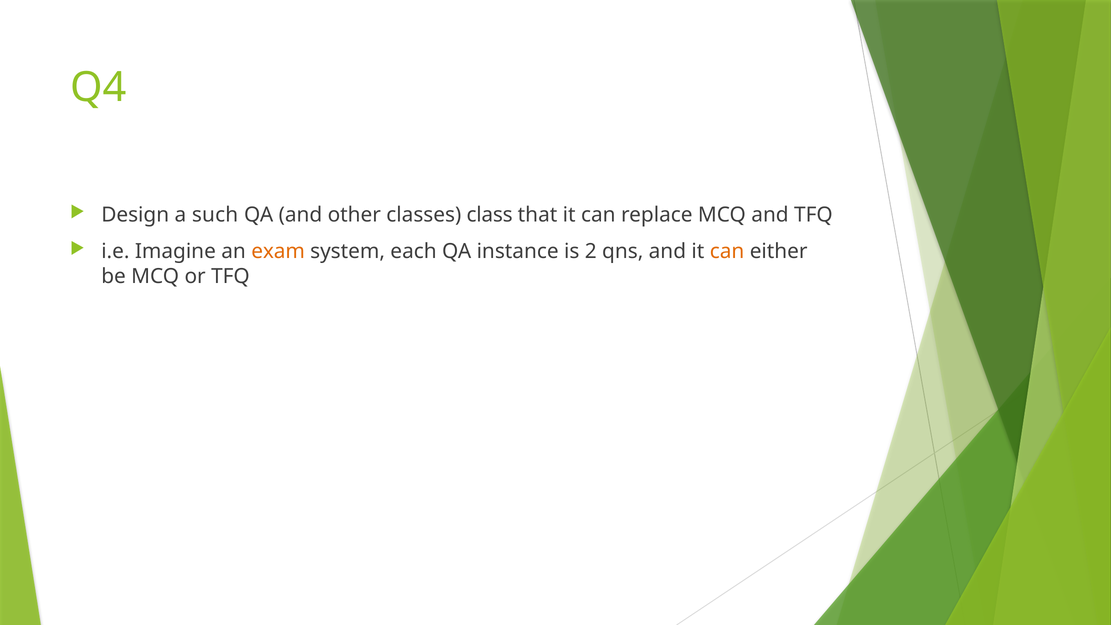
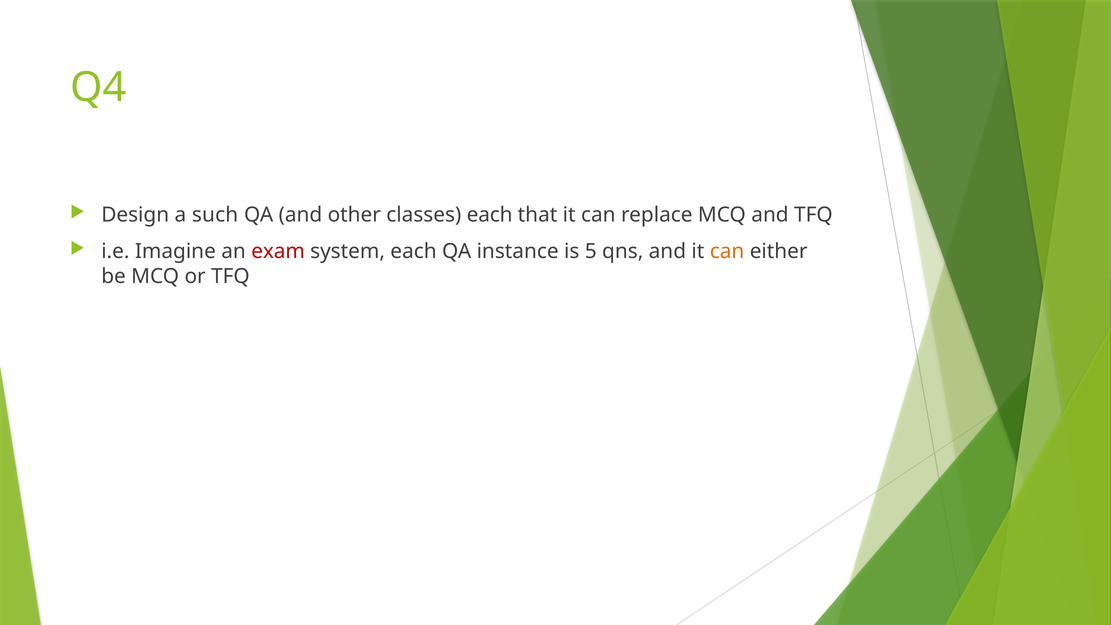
classes class: class -> each (490, 215)
exam colour: orange -> red (278, 252)
2: 2 -> 5 (591, 252)
